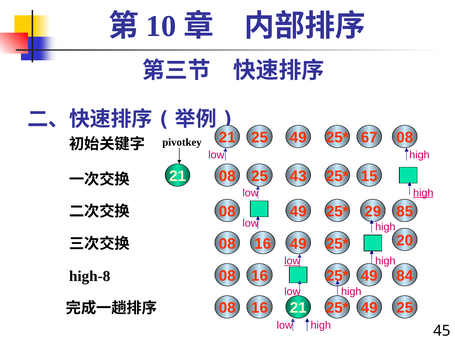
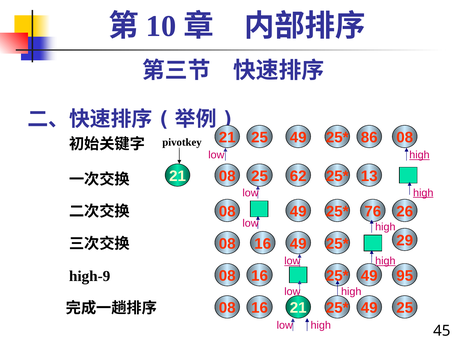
67: 67 -> 86 (369, 138)
high underline: none -> present (419, 155)
43: 43 -> 62 (298, 176)
15: 15 -> 13 (369, 176)
29: 29 -> 76 (373, 212)
85: 85 -> 26 (405, 212)
20: 20 -> 29 (405, 241)
high underline: none -> present (385, 261)
84: 84 -> 95 (405, 276)
high-8: high-8 -> high-9 (90, 276)
